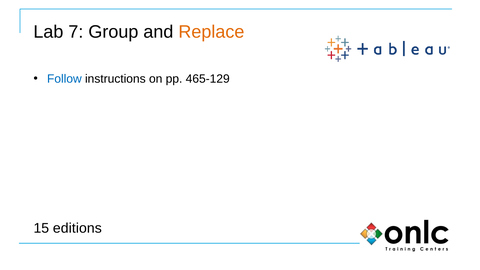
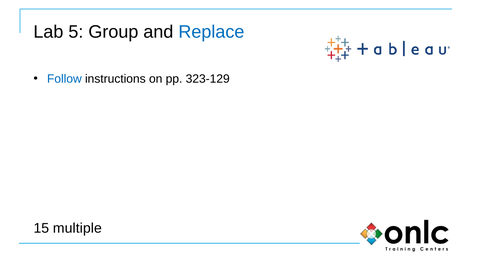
7: 7 -> 5 (76, 32)
Replace colour: orange -> blue (211, 32)
465-129: 465-129 -> 323-129 (208, 79)
editions: editions -> multiple (77, 228)
